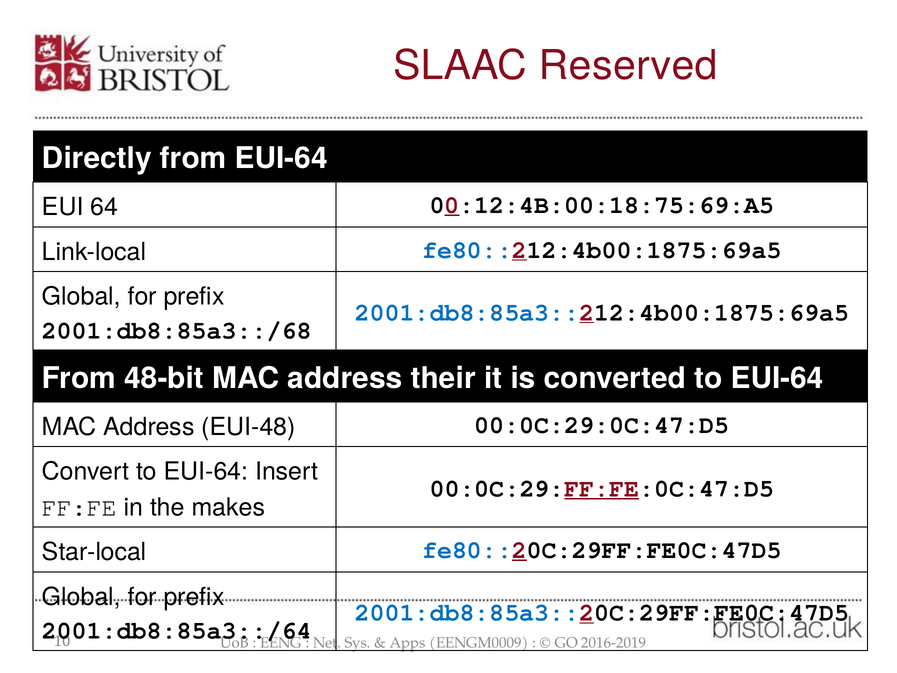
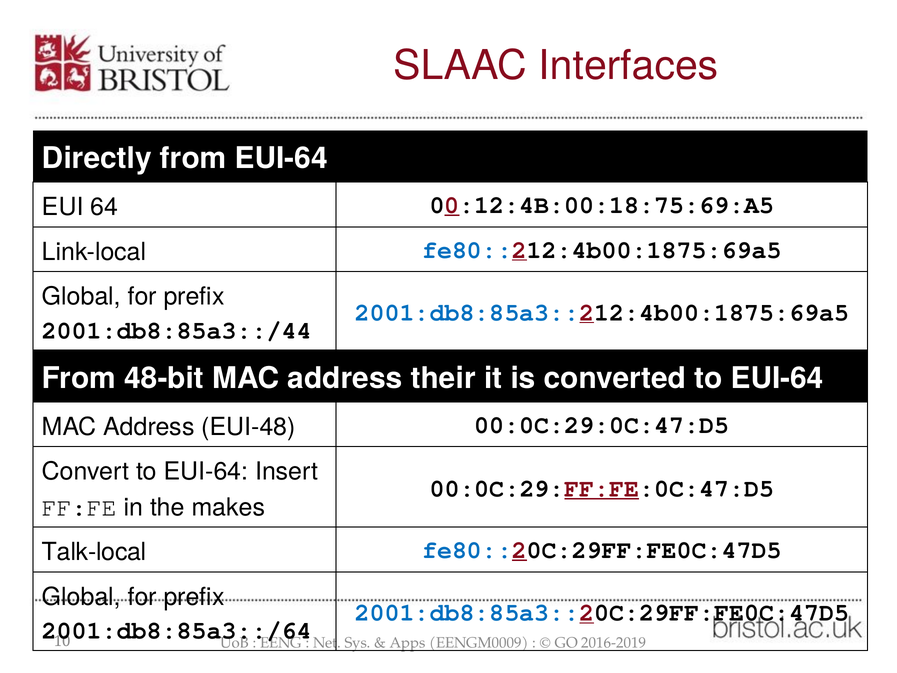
Reserved: Reserved -> Interfaces (628, 66)
2001:db8:85a3::/68: 2001:db8:85a3::/68 -> 2001:db8:85a3::/44 (177, 330)
Star-local: Star-local -> Talk-local (94, 552)
